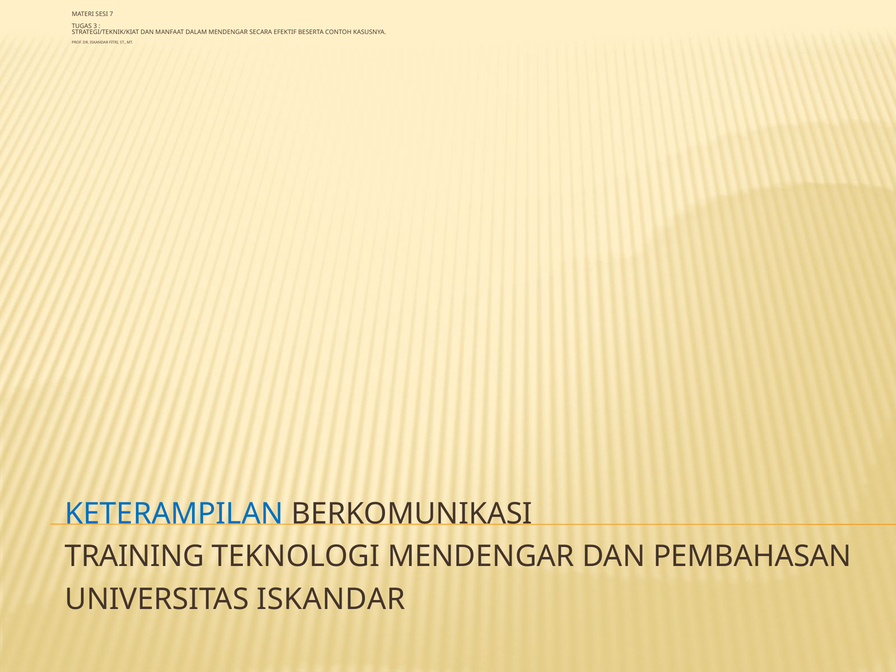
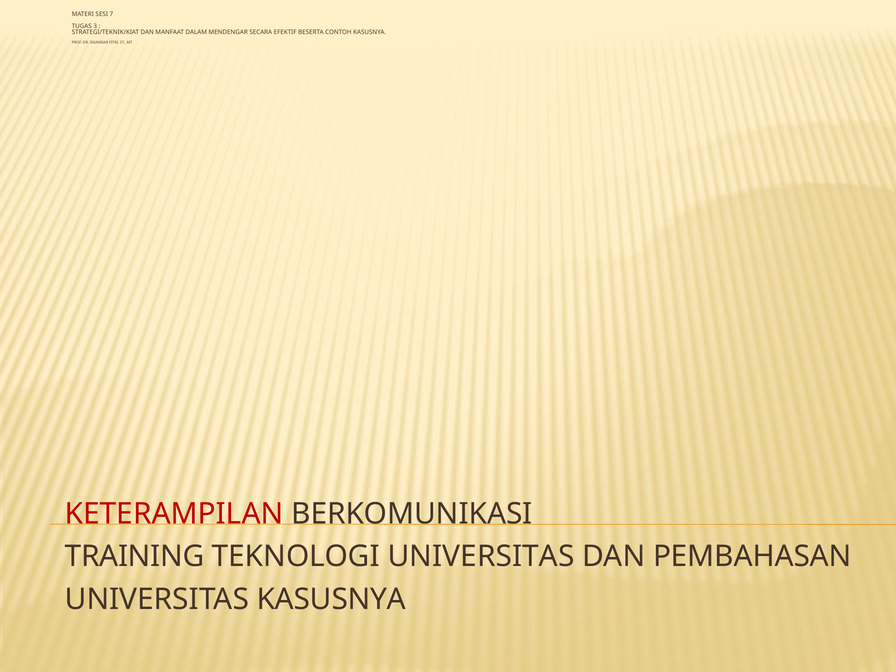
KETERAMPILAN colour: blue -> red (174, 514)
TEKNOLOGI MENDENGAR: MENDENGAR -> UNIVERSITAS (481, 557)
UNIVERSITAS ISKANDAR: ISKANDAR -> KASUSNYA (331, 599)
